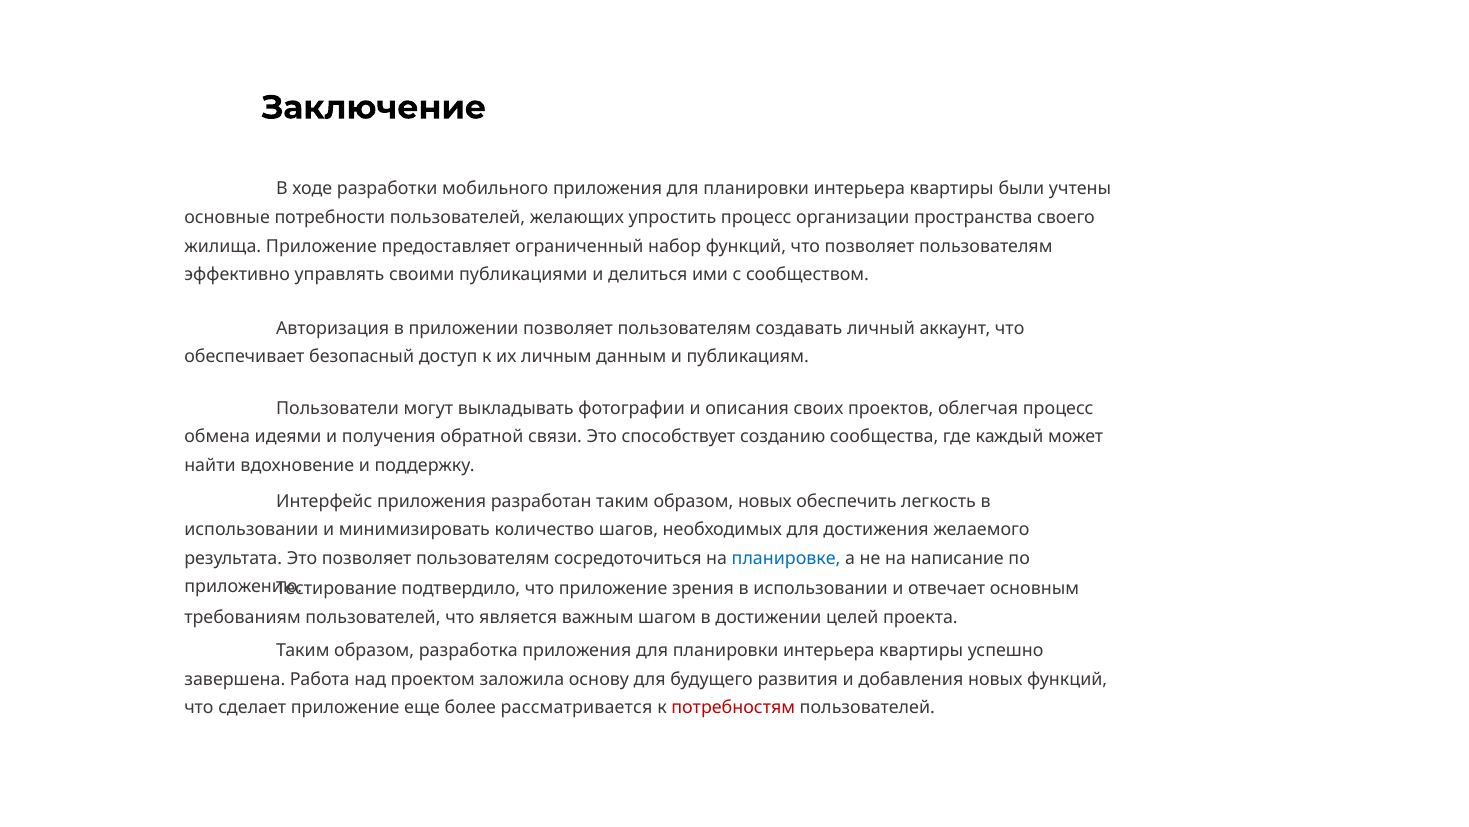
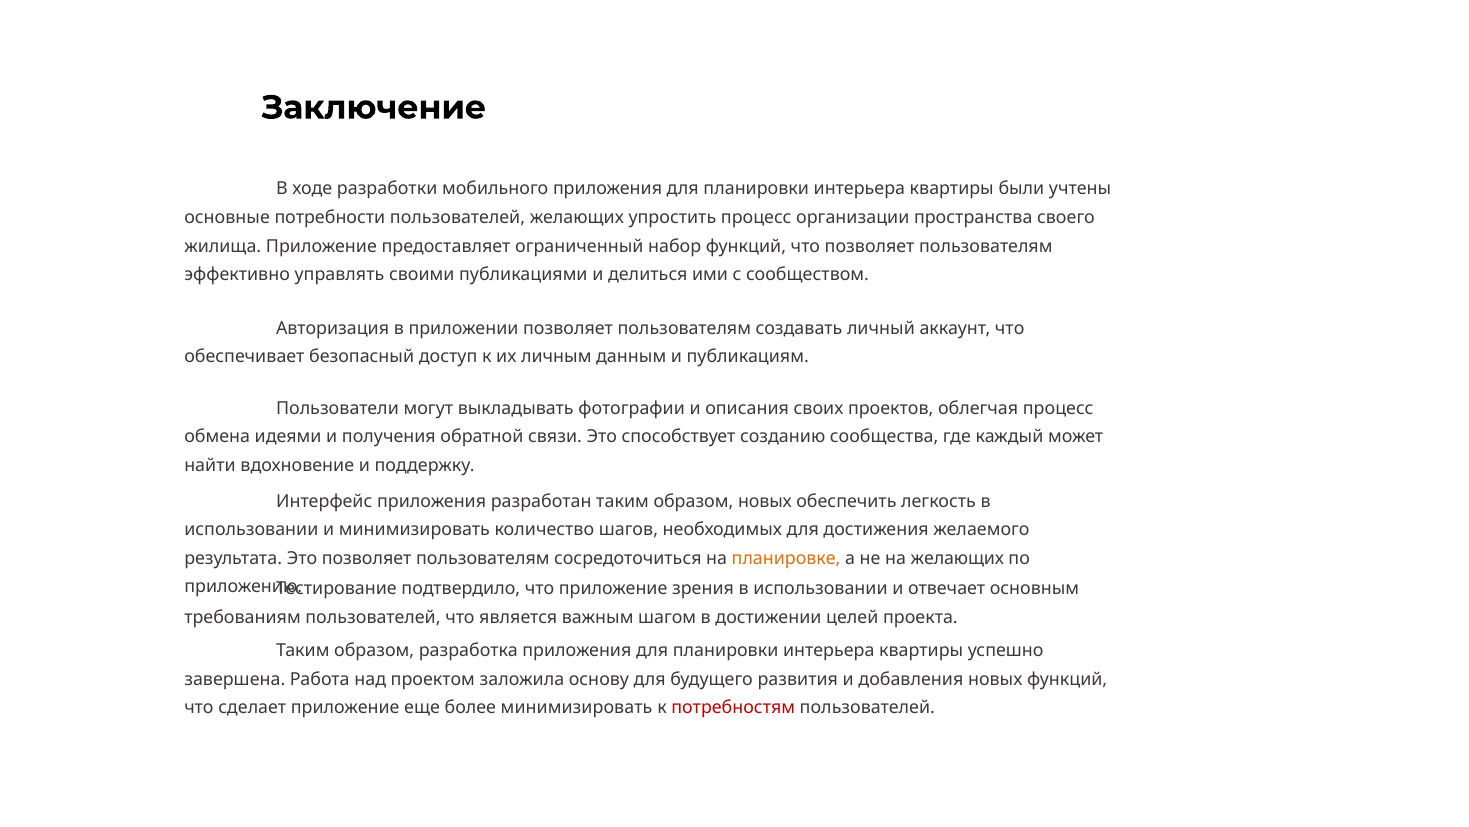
планировке colour: blue -> orange (786, 558)
на написание: написание -> желающих (957, 558)
более рассматривается: рассматривается -> минимизировать (577, 707)
